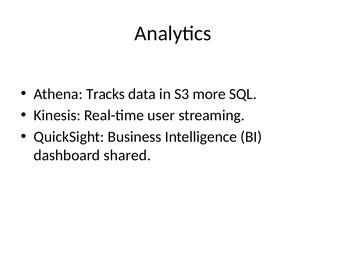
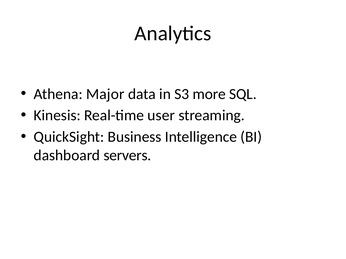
Tracks: Tracks -> Major (105, 94)
shared: shared -> servers (127, 156)
